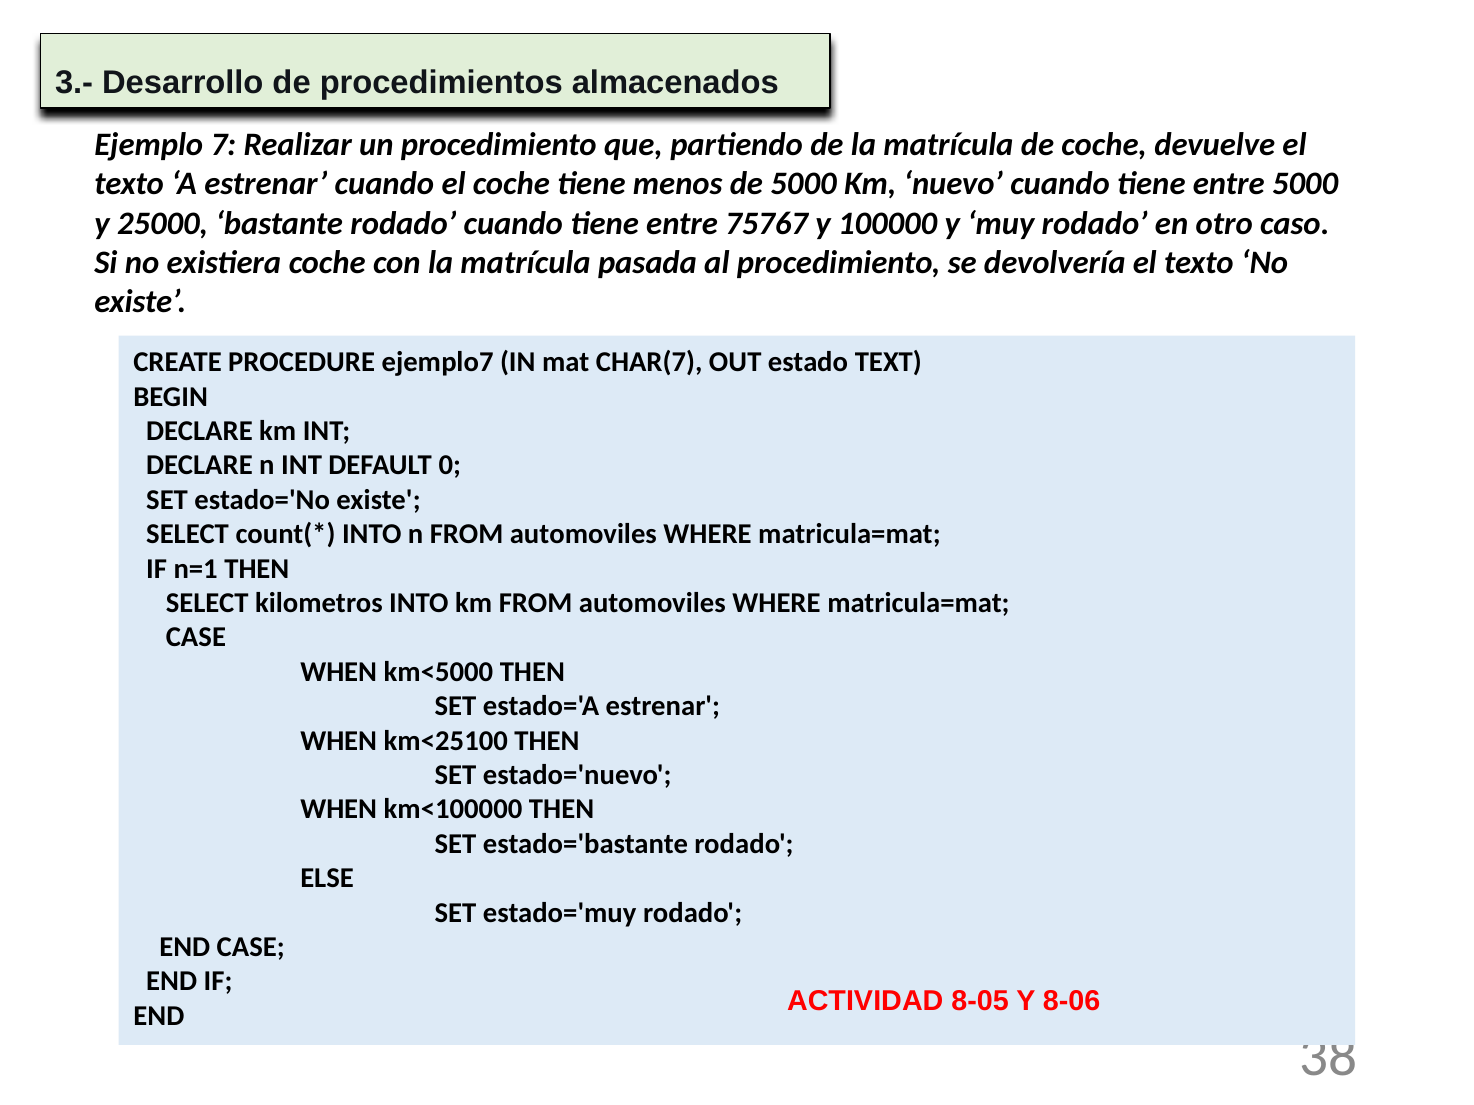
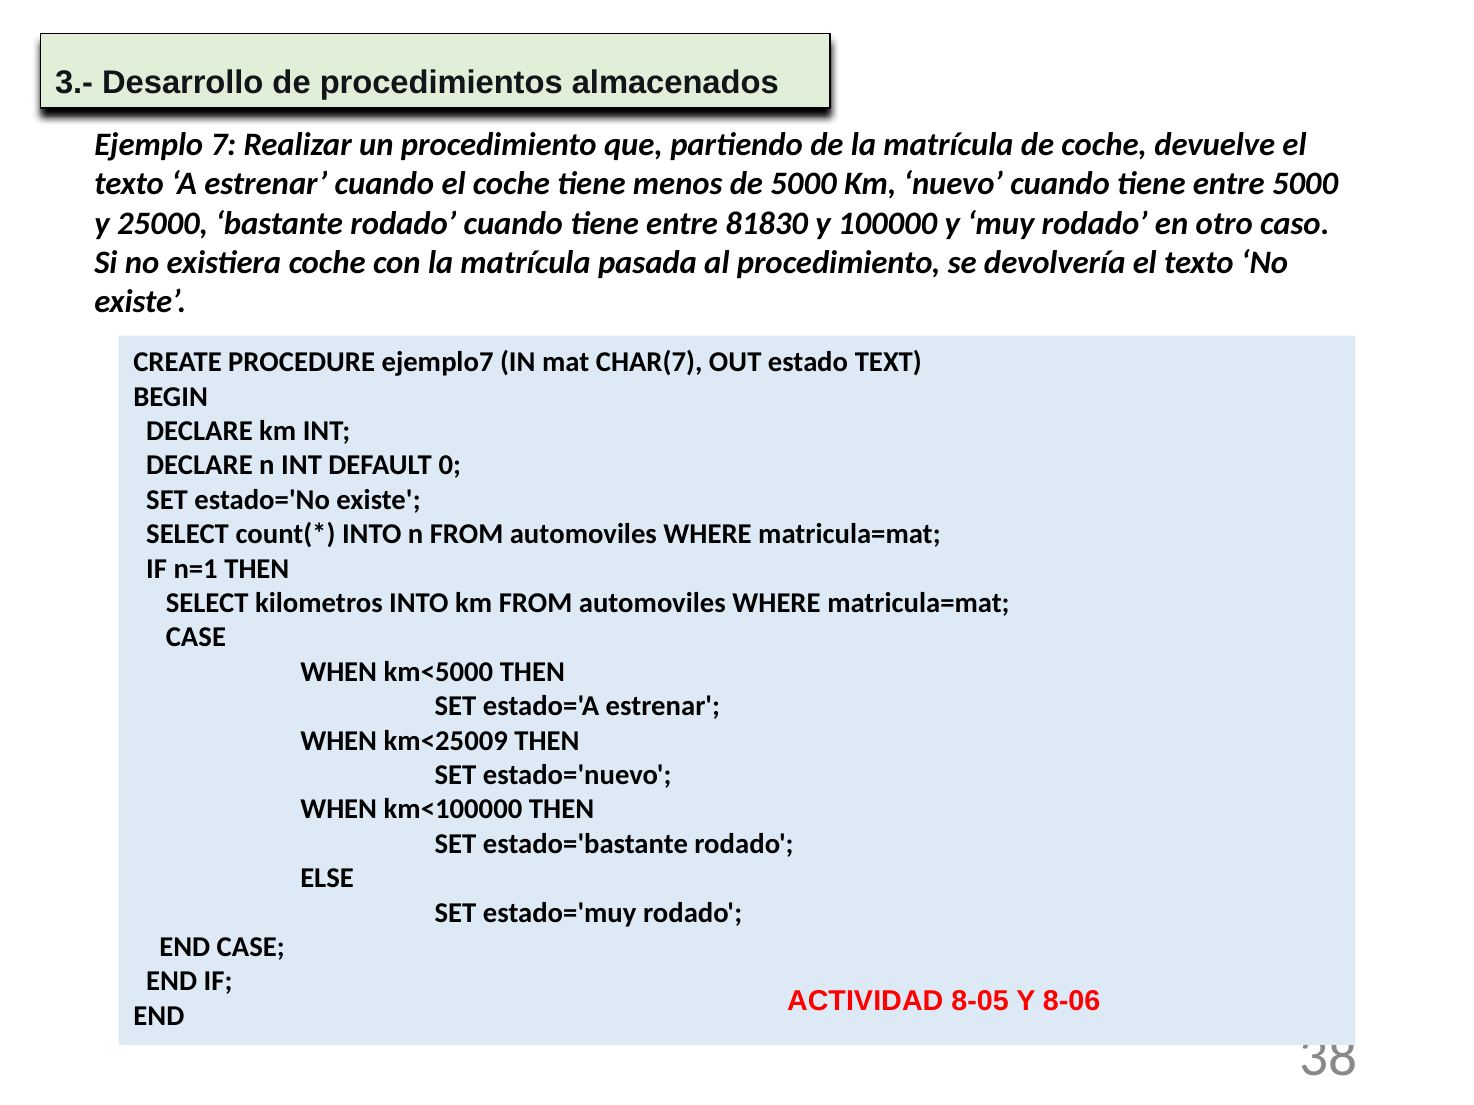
75767: 75767 -> 81830 (767, 223)
km<25100: km<25100 -> km<25009 (446, 741)
